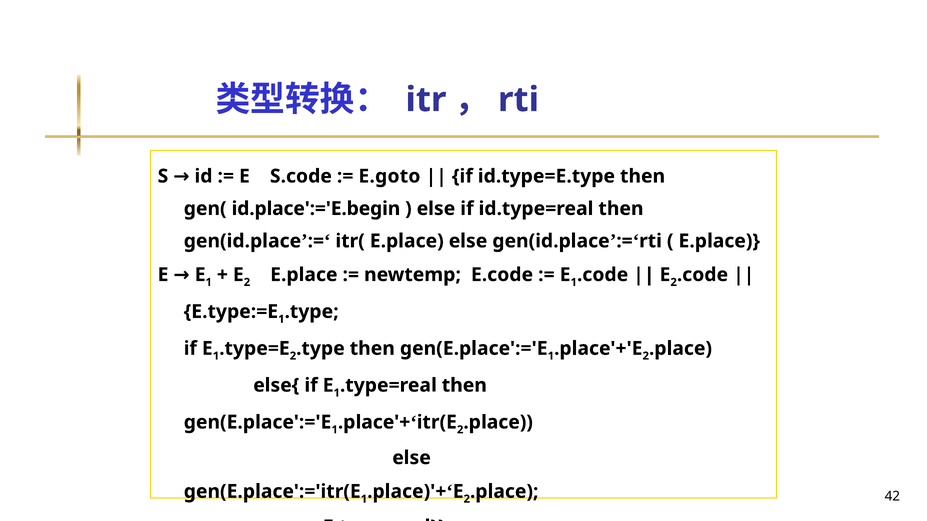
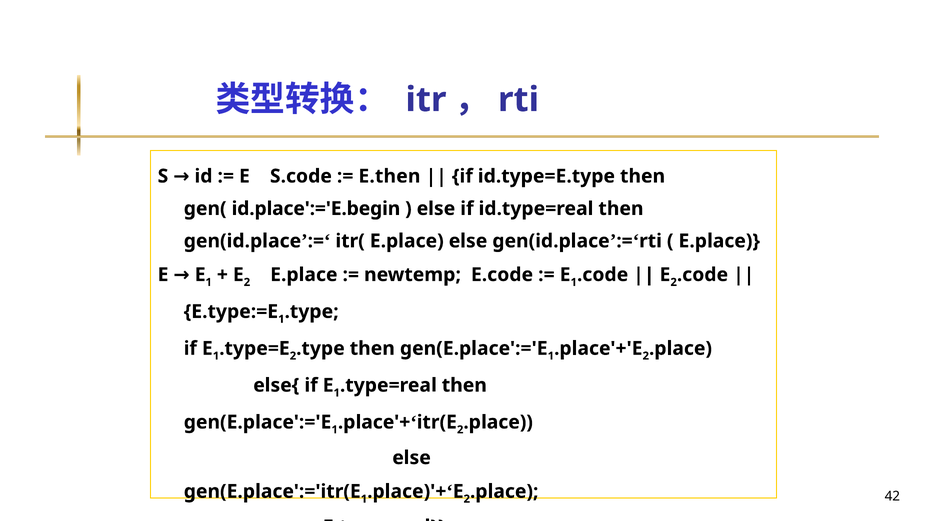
E.goto: E.goto -> E.then (389, 176)
